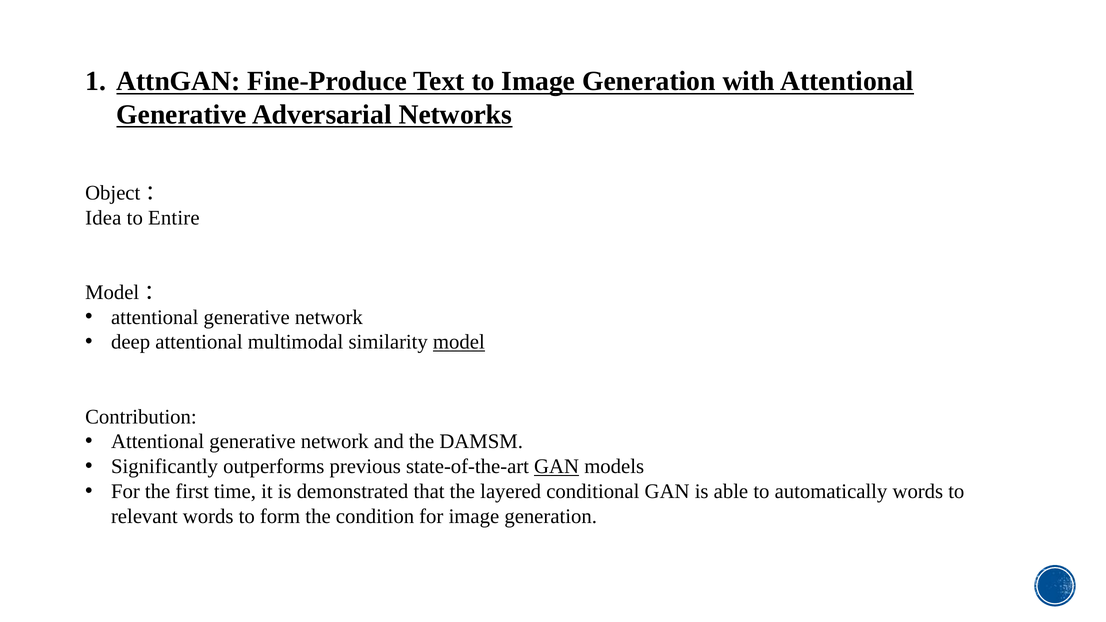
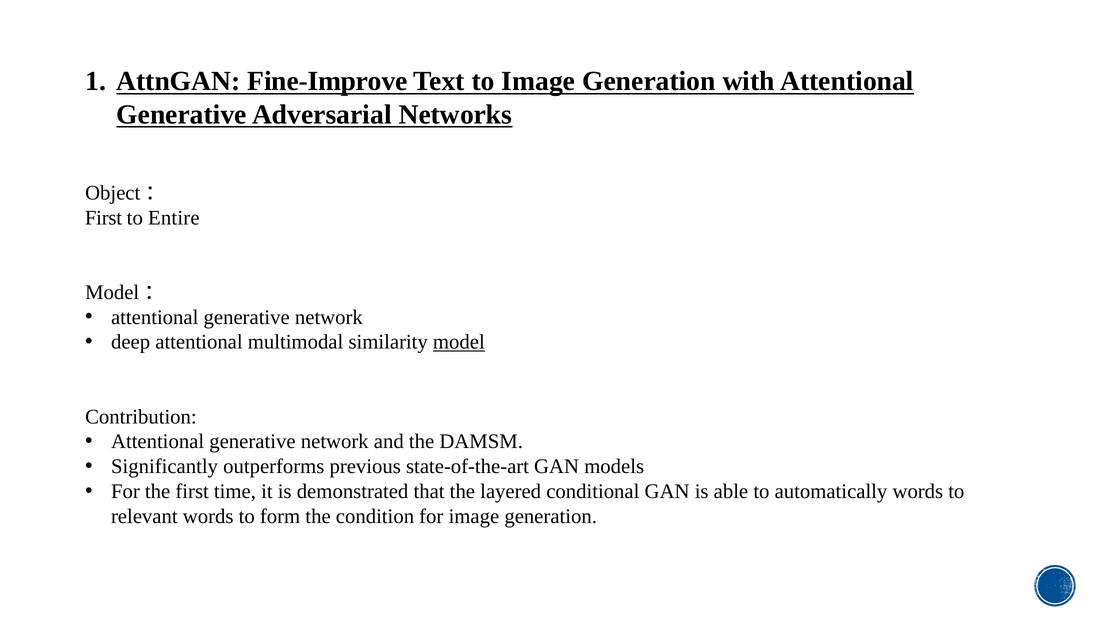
Fine-Produce: Fine-Produce -> Fine-Improve (327, 81)
Idea: Idea -> First (103, 218)
GAN underline: present -> none (557, 467)
